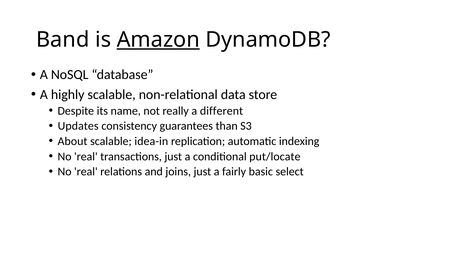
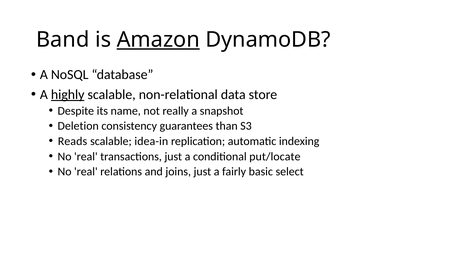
highly underline: none -> present (68, 95)
different: different -> snapshot (222, 111)
Updates: Updates -> Deletion (78, 126)
About: About -> Reads (73, 141)
